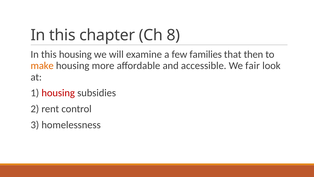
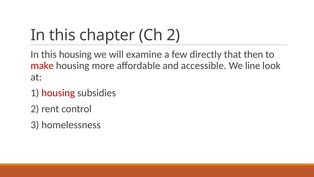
Ch 8: 8 -> 2 (173, 35)
families: families -> directly (206, 54)
make colour: orange -> red (42, 66)
fair: fair -> line (253, 66)
